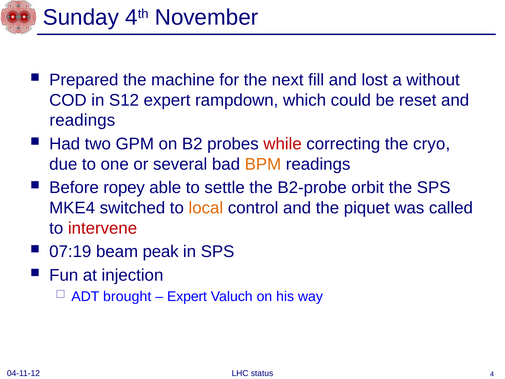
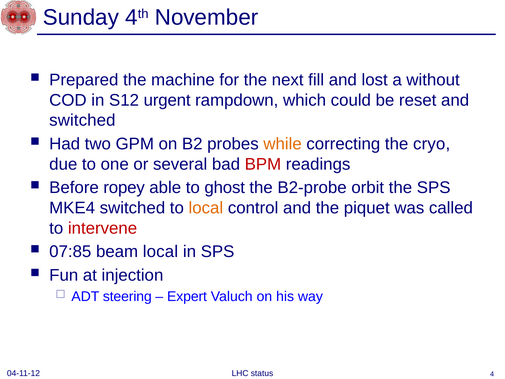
S12 expert: expert -> urgent (167, 100)
readings: readings -> switched (82, 120)
while colour: red -> orange (283, 144)
BPM colour: orange -> red (263, 164)
settle: settle -> ghost (225, 188)
07:19: 07:19 -> 07:85 (70, 252)
beam peak: peak -> local (160, 252)
brought: brought -> steering (127, 296)
